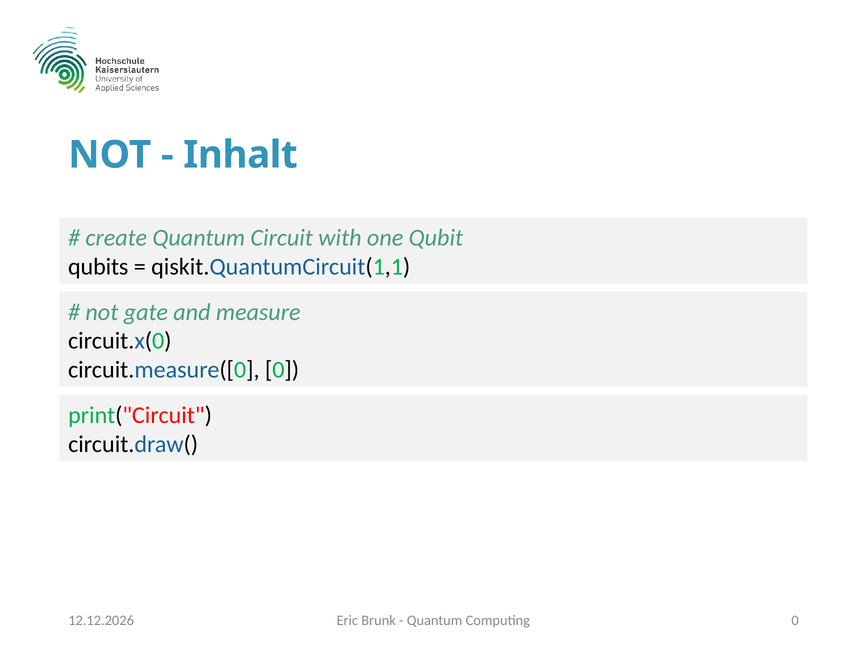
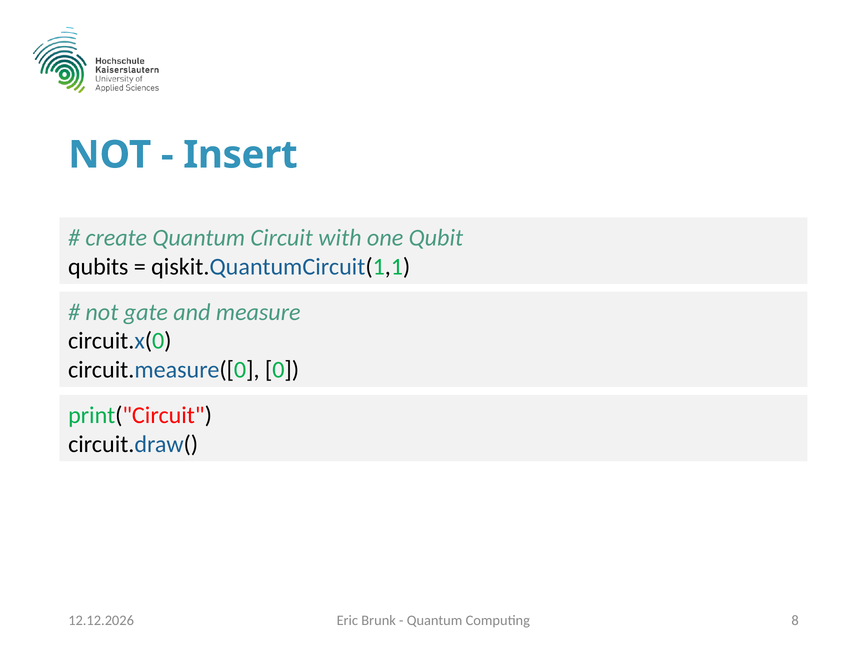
Inhalt: Inhalt -> Insert (240, 155)
Computing 0: 0 -> 8 (795, 621)
